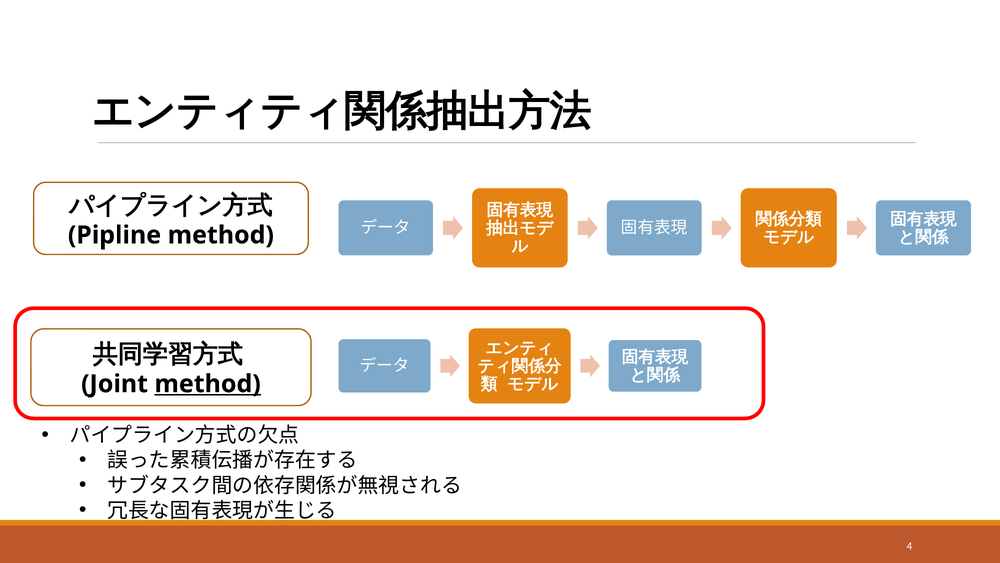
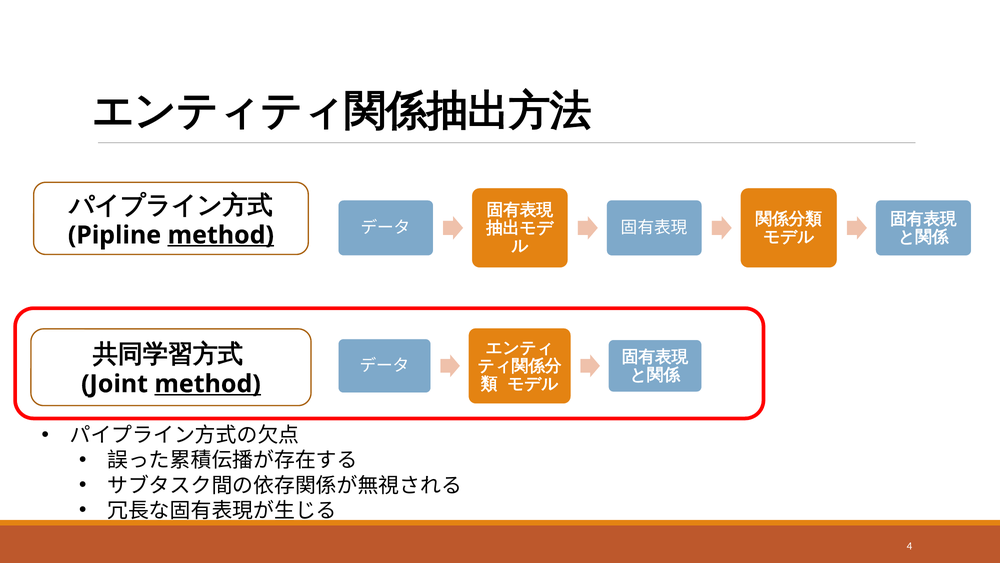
method underline: none -> present (221, 235)
